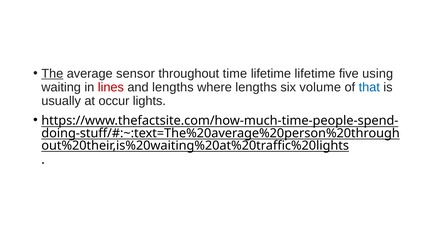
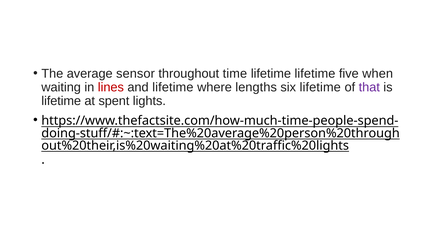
The underline: present -> none (52, 74)
using: using -> when (378, 74)
and lengths: lengths -> lifetime (173, 87)
six volume: volume -> lifetime (320, 87)
that colour: blue -> purple (369, 87)
usually: usually -> lifetime (61, 101)
occur: occur -> spent (114, 101)
